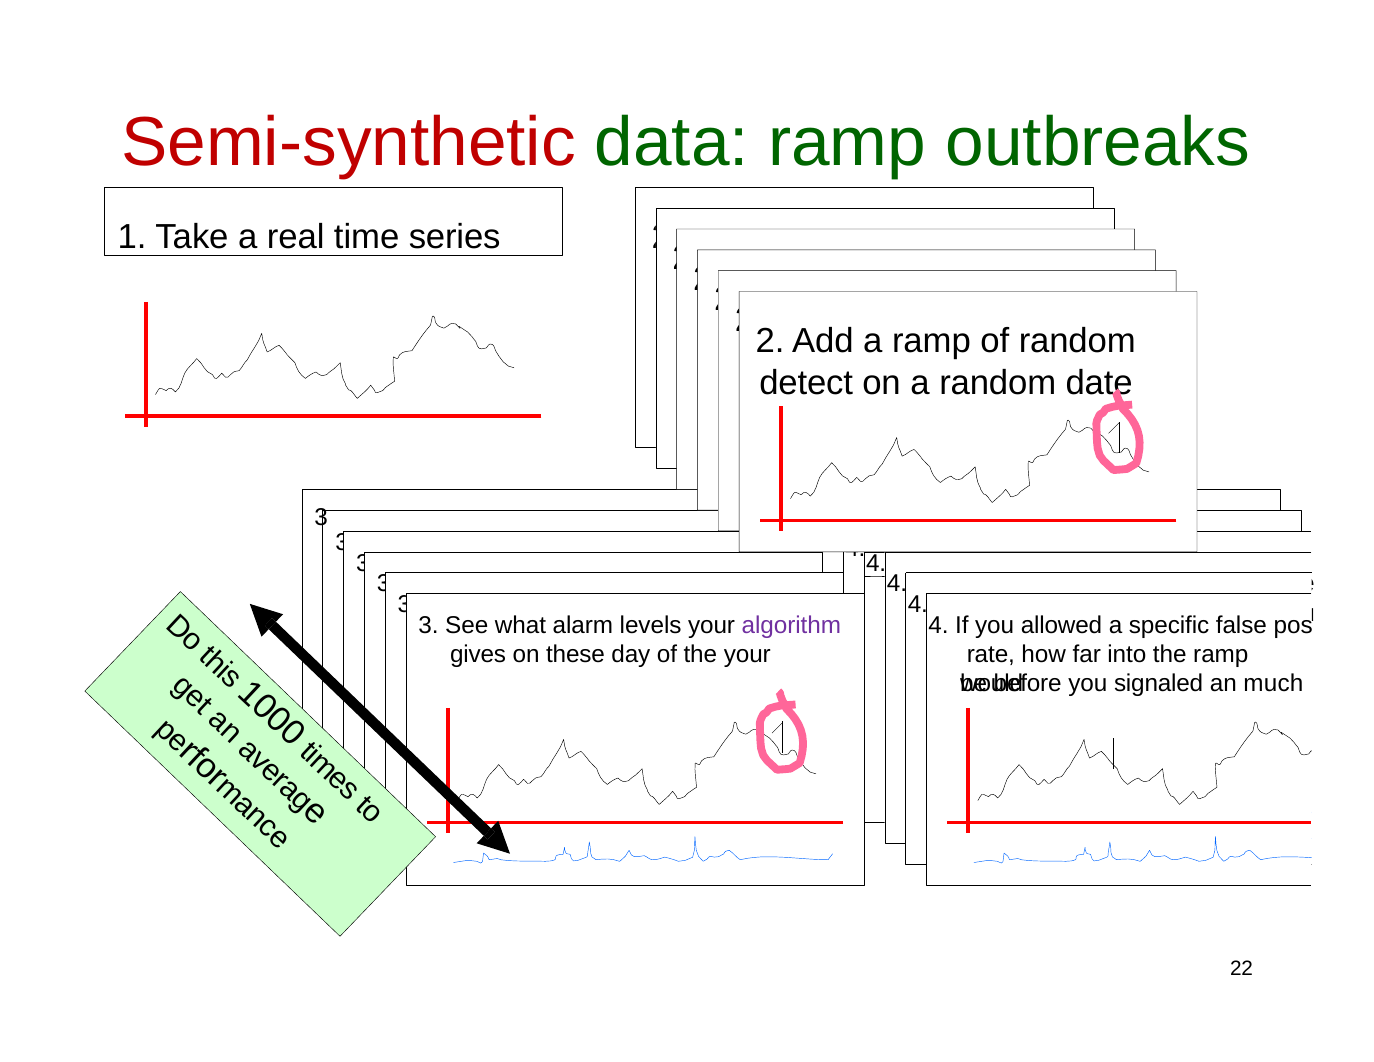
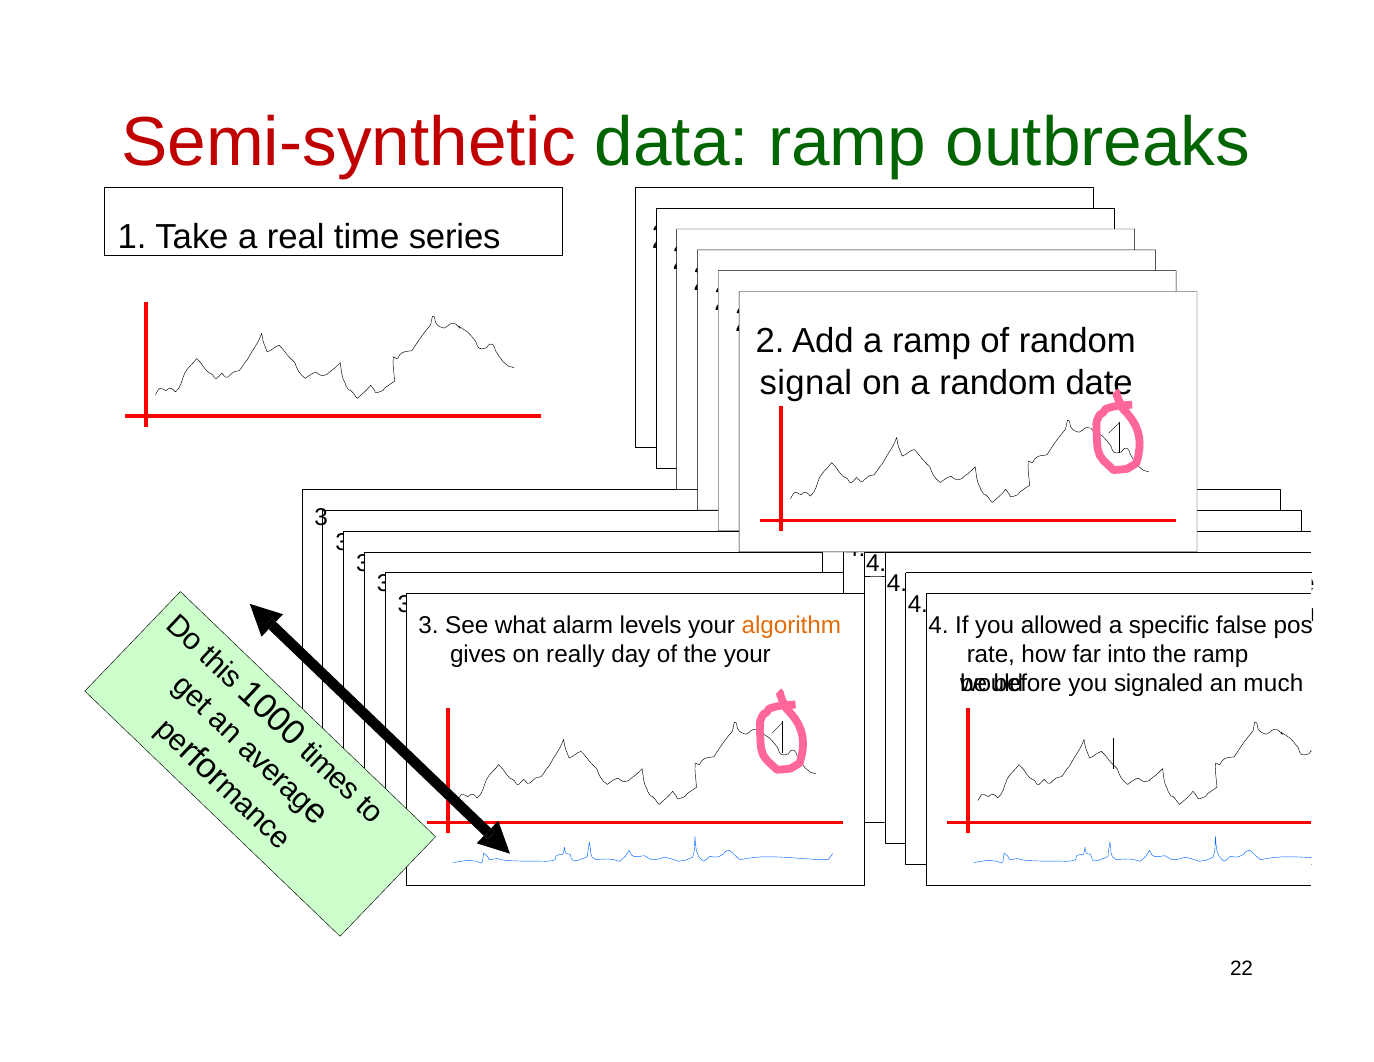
detect: detect -> signal (806, 382)
algorithm colour: purple -> orange (791, 625)
these: these -> really (575, 654)
